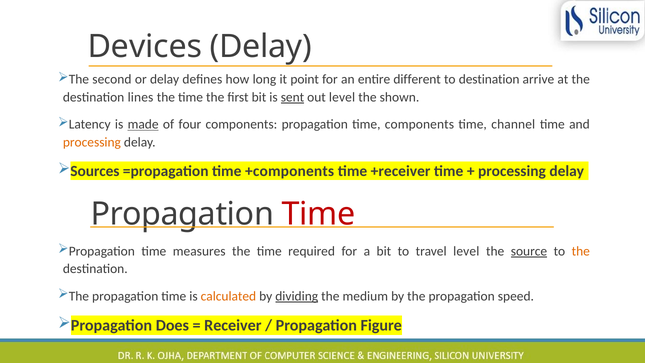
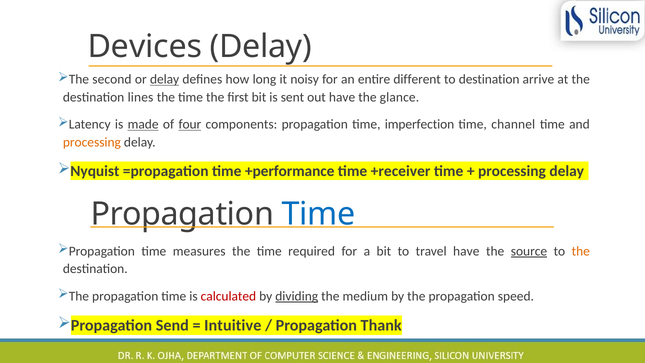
delay underline: none -> present (165, 79)
point: point -> noisy (305, 79)
sent underline: present -> none (292, 97)
out level: level -> have (342, 97)
shown: shown -> glance (399, 97)
four underline: none -> present (190, 124)
time components: components -> imperfection (420, 124)
Sources: Sources -> Nyquist (95, 171)
+components: +components -> +performance (290, 171)
Time colour: red -> blue (319, 214)
travel level: level -> have (466, 251)
calculated colour: orange -> red (228, 296)
Does: Does -> Send (172, 325)
Receiver: Receiver -> Intuitive (233, 325)
Figure: Figure -> Thank (381, 325)
